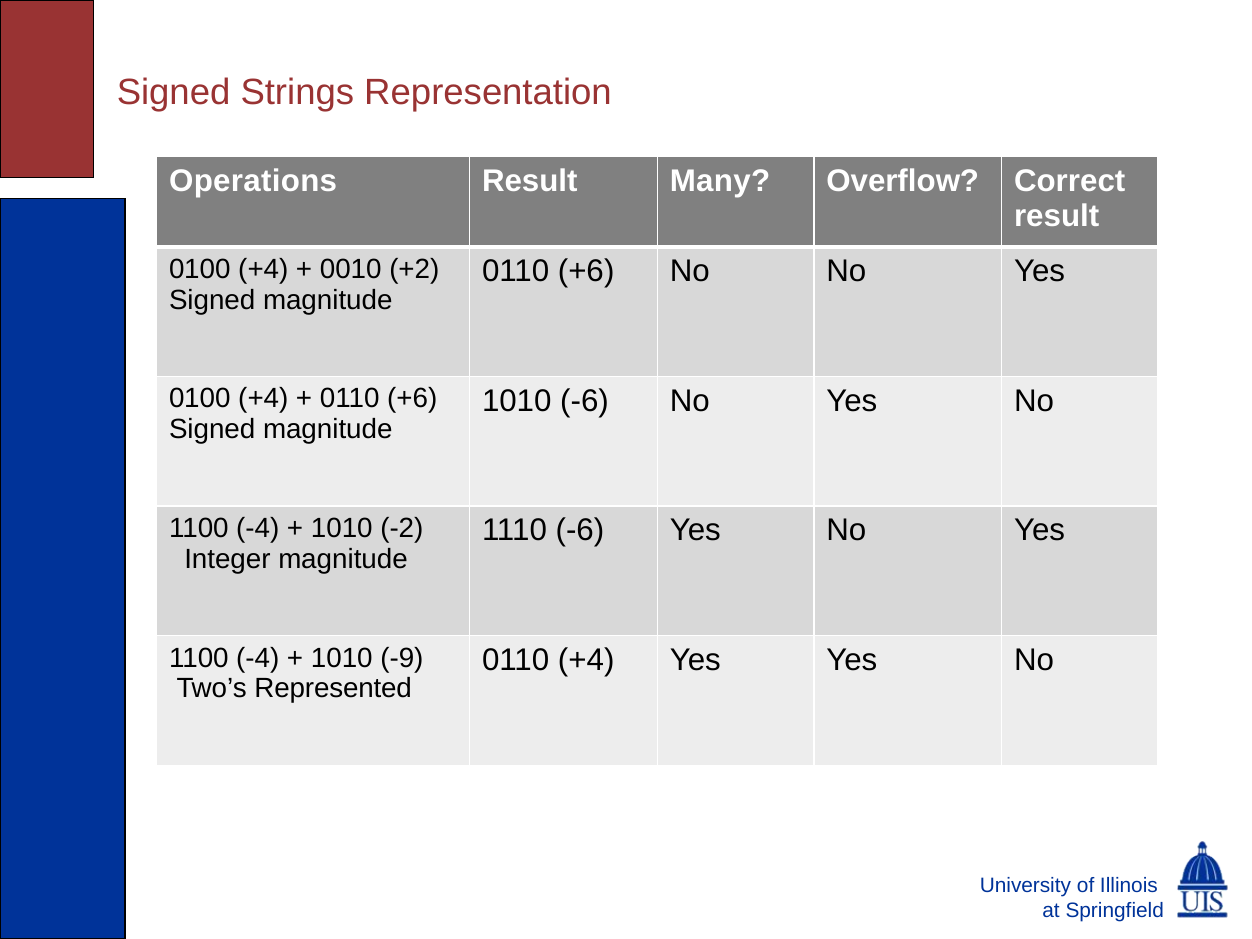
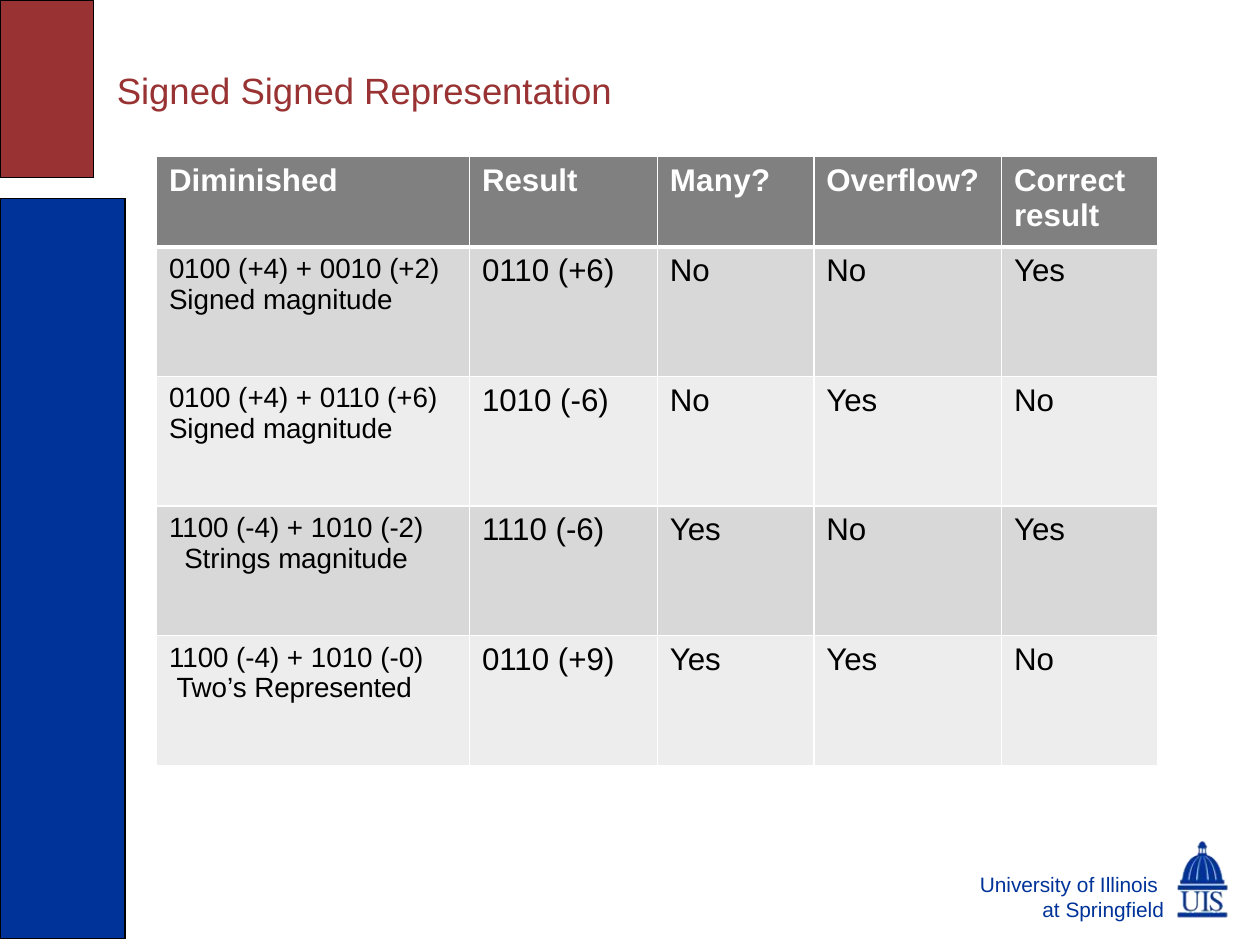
Signed Strings: Strings -> Signed (297, 92)
Operations: Operations -> Diminished (253, 181)
Integer: Integer -> Strings (227, 559)
-9: -9 -> -0 (402, 658)
0110 +4: +4 -> +9 (586, 660)
